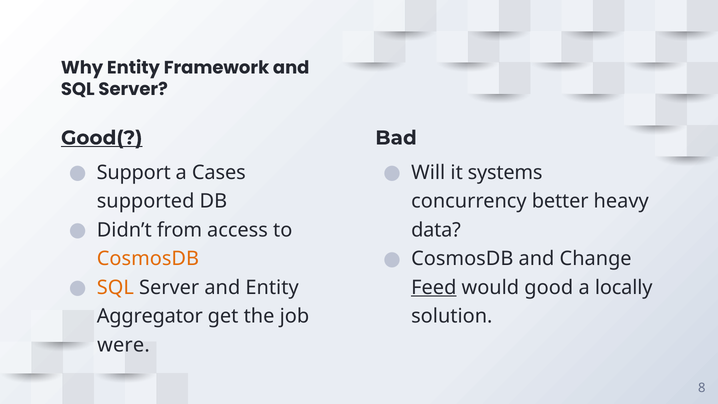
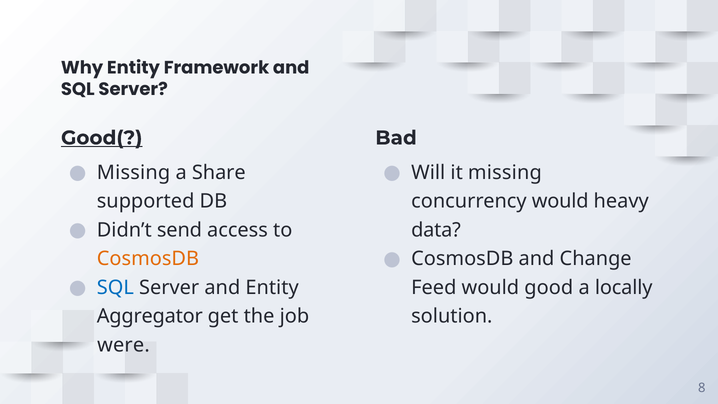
Support: Support -> Missing (134, 173)
Cases: Cases -> Share (219, 173)
it systems: systems -> missing (505, 173)
concurrency better: better -> would (560, 201)
from: from -> send (179, 230)
SQL colour: orange -> blue (115, 287)
Feed underline: present -> none (434, 287)
